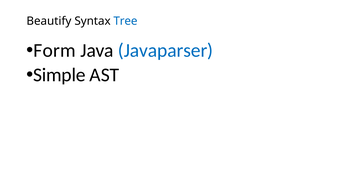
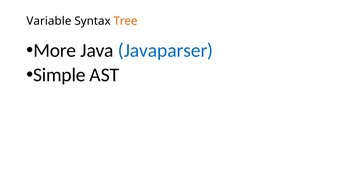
Beautify: Beautify -> Variable (49, 21)
Tree colour: blue -> orange (125, 21)
Form: Form -> More (55, 50)
